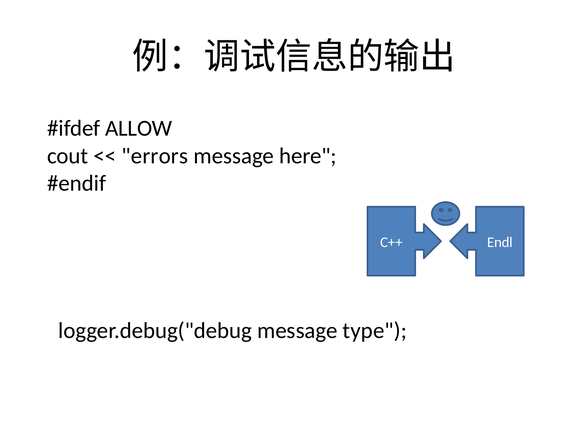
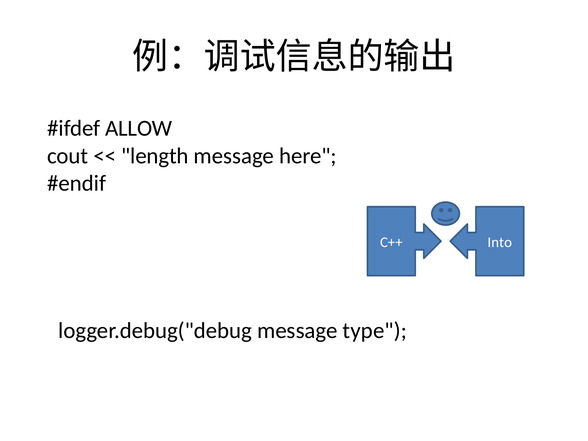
errors: errors -> length (155, 156)
Endl: Endl -> Into (500, 242)
